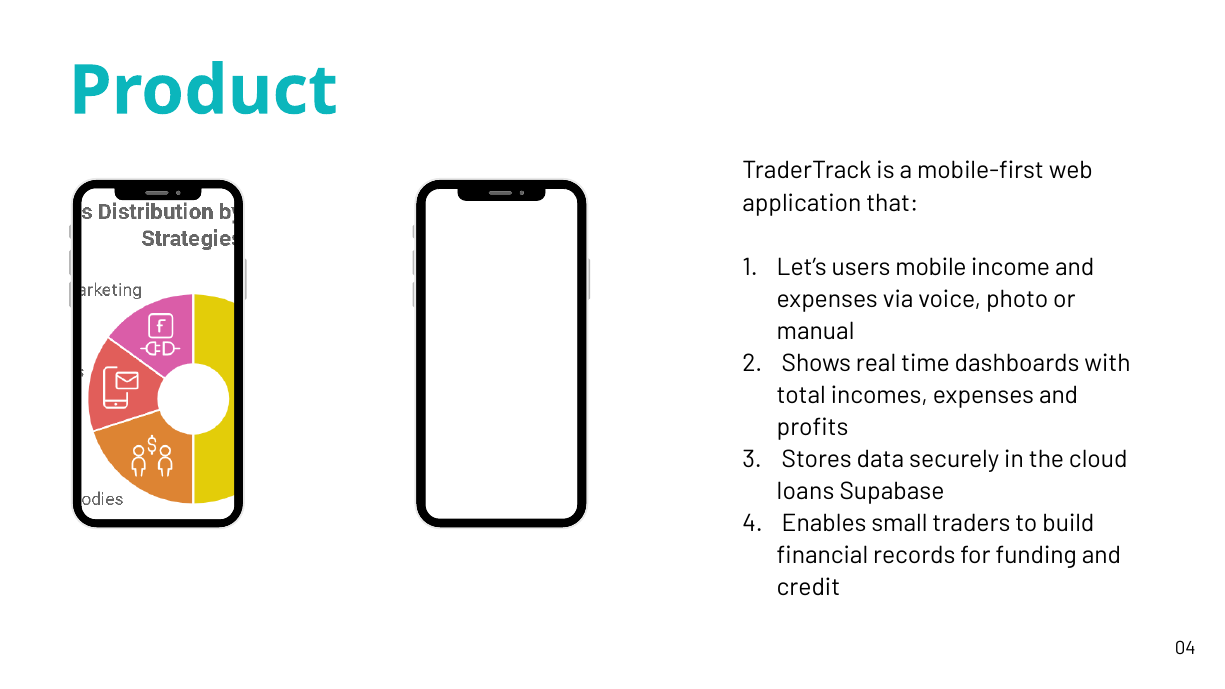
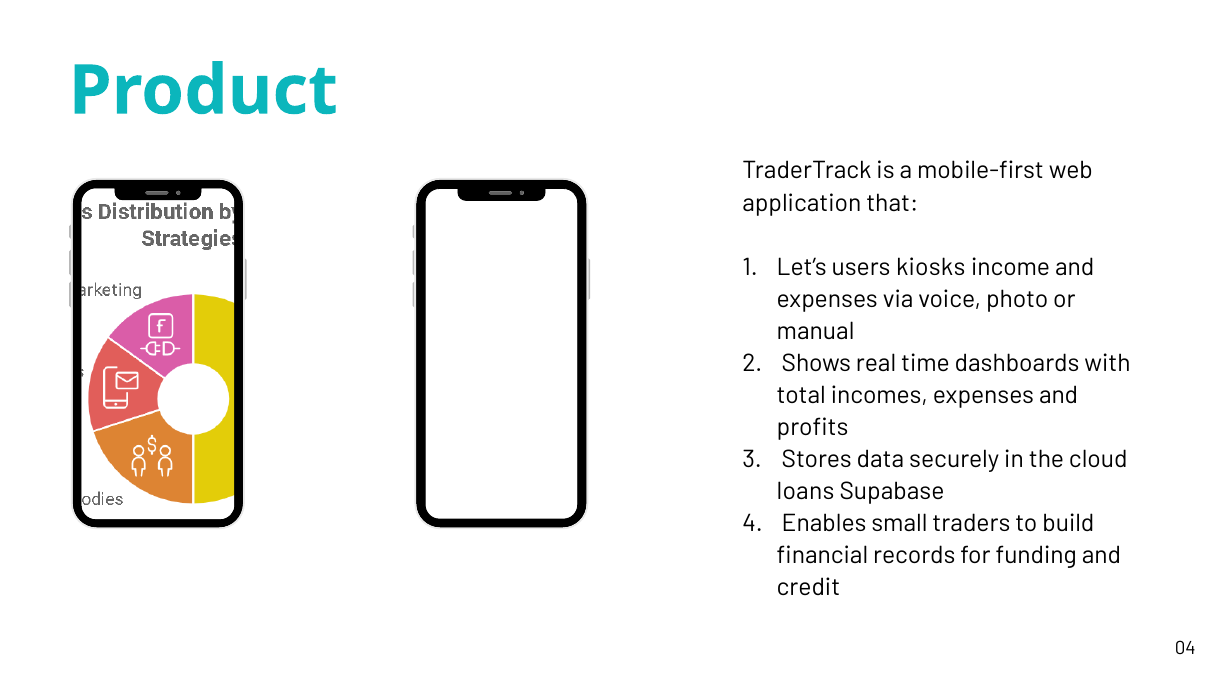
mobile: mobile -> kiosks (931, 267)
